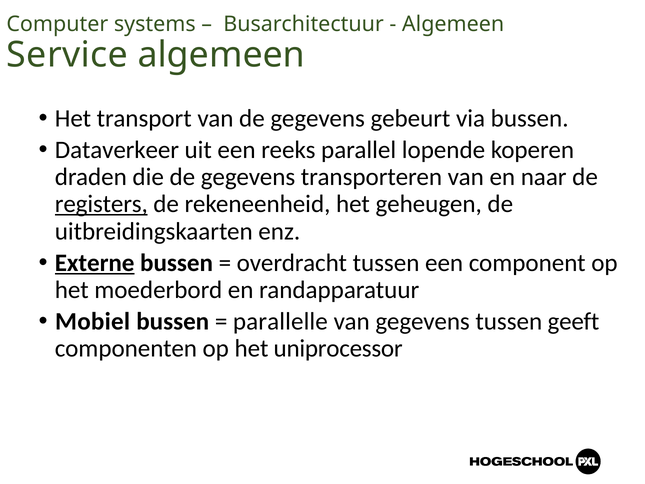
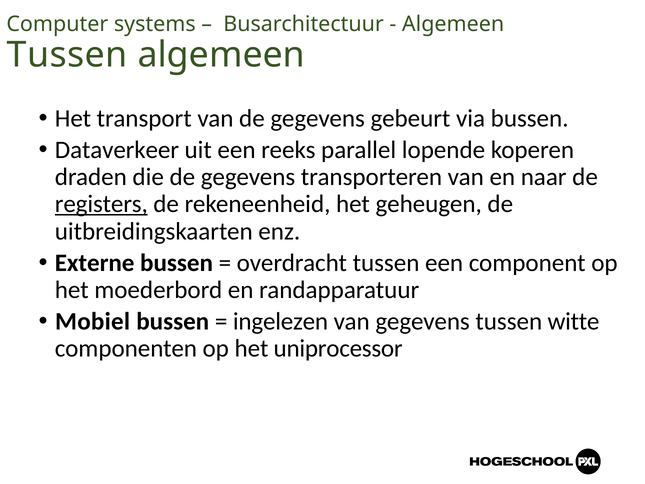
Service: Service -> Tussen (67, 55)
Externe underline: present -> none (95, 263)
parallelle: parallelle -> ingelezen (281, 321)
geeft: geeft -> witte (573, 321)
